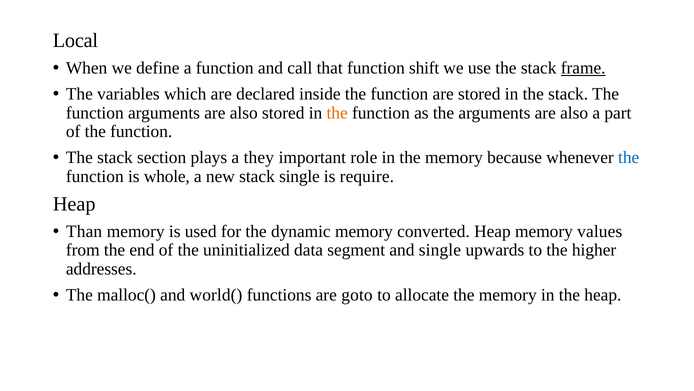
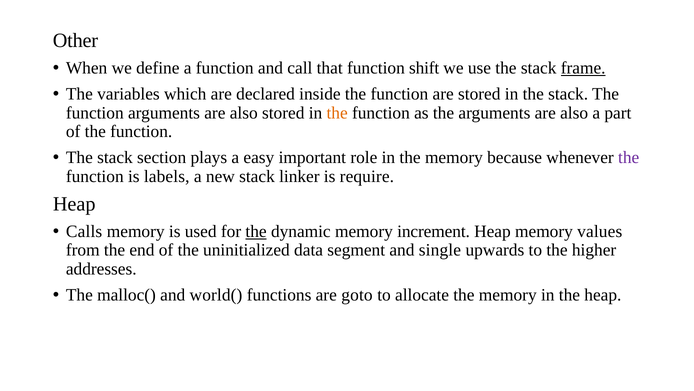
Local: Local -> Other (75, 40)
they: they -> easy (259, 157)
the colour: blue -> purple (629, 157)
whole: whole -> labels (167, 176)
stack single: single -> linker (299, 176)
Than: Than -> Calls (84, 231)
the underline: none -> present (256, 231)
converted: converted -> increment (434, 231)
